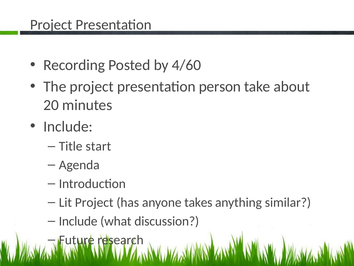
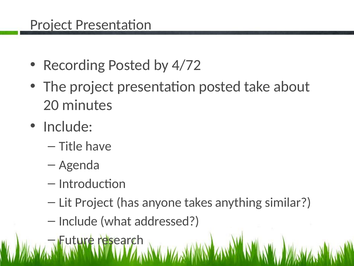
4/60: 4/60 -> 4/72 (187, 65)
presentation person: person -> posted (220, 87)
start: start -> have (98, 146)
discussion: discussion -> addressed (167, 221)
